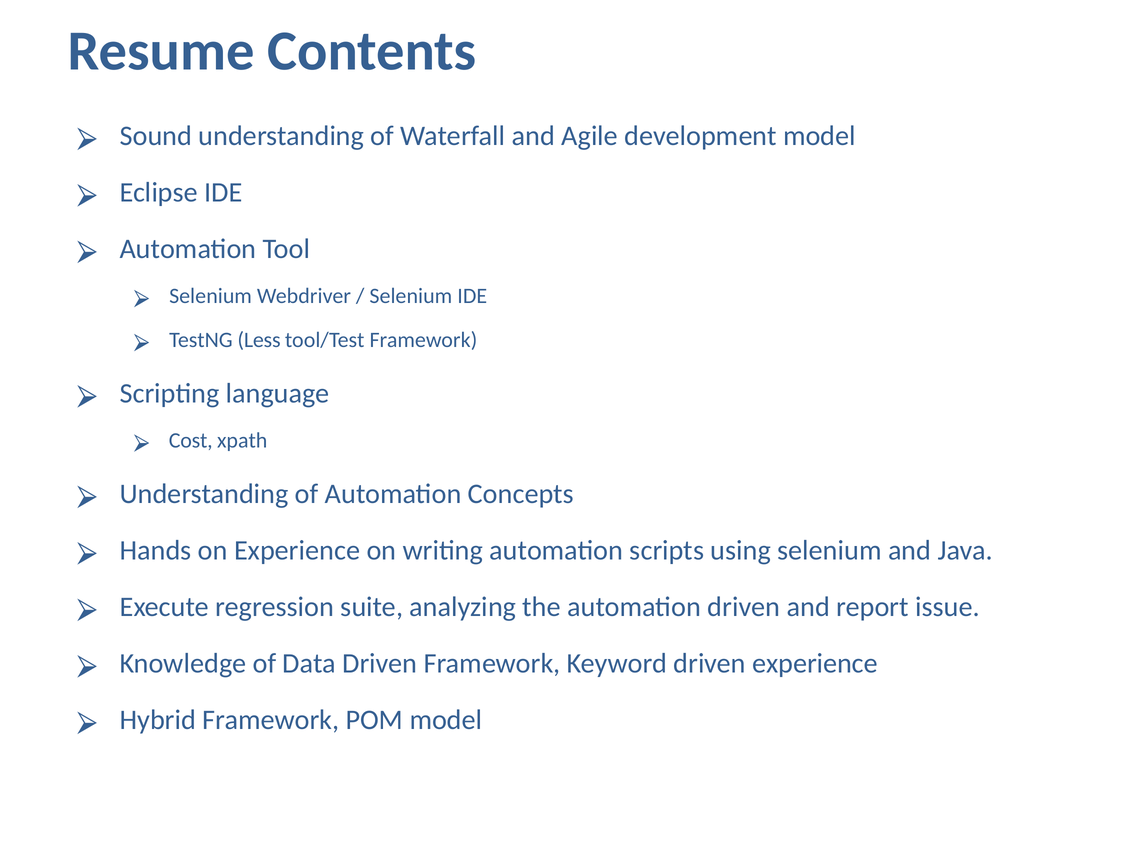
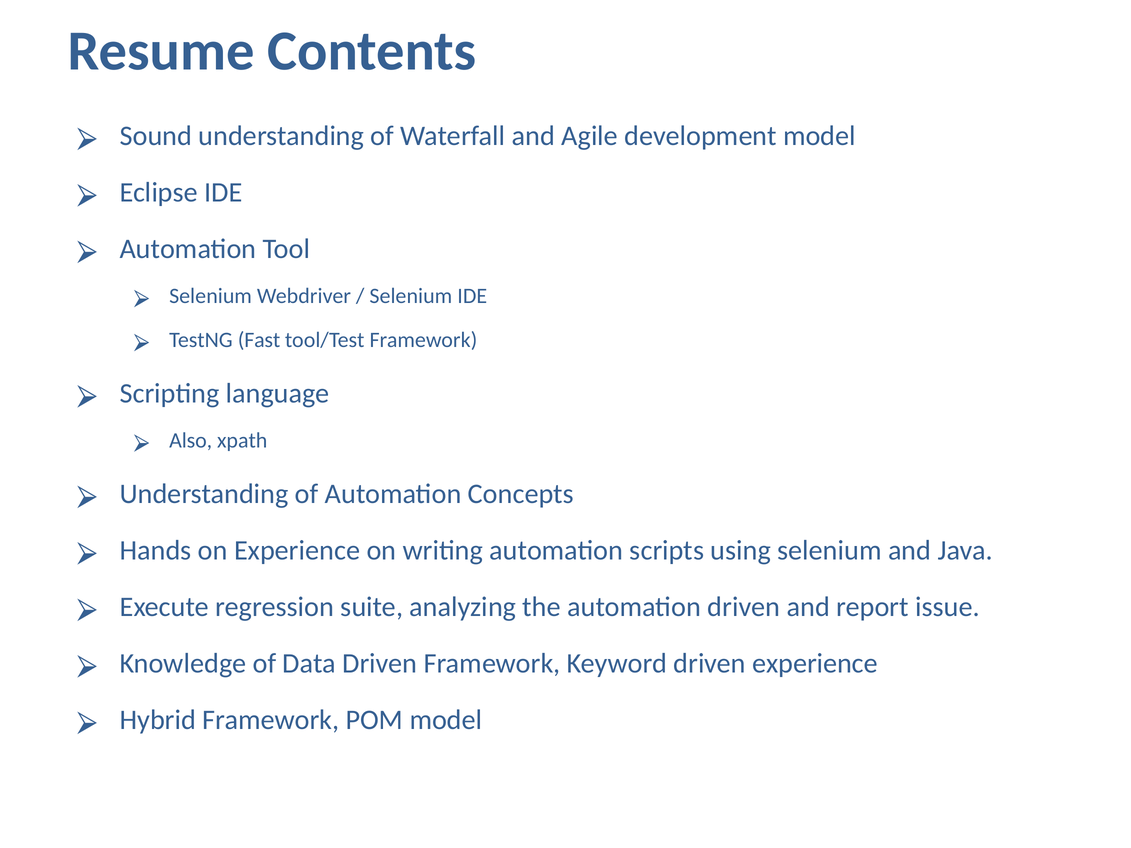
Less: Less -> Fast (259, 340)
Cost: Cost -> Also (191, 441)
